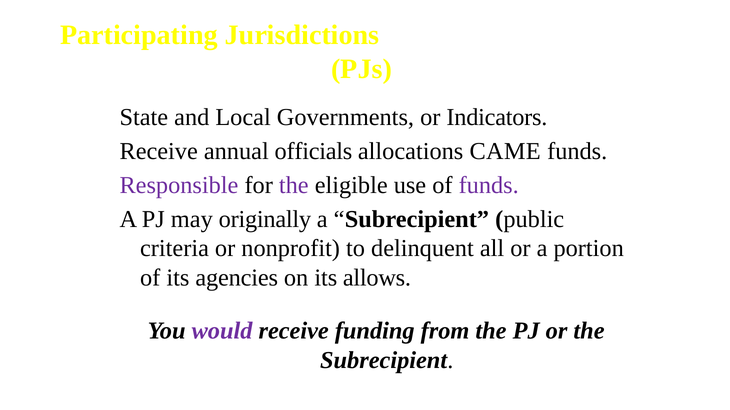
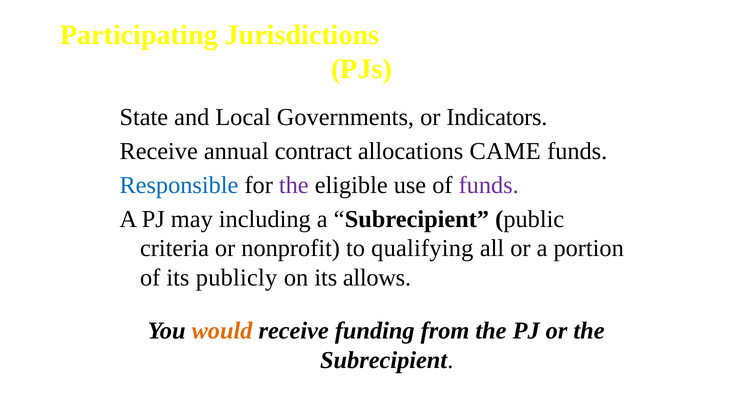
officials: officials -> contract (313, 151)
Responsible colour: purple -> blue (179, 186)
originally: originally -> including (265, 220)
delinquent: delinquent -> qualifying (422, 249)
agencies: agencies -> publicly (237, 278)
would colour: purple -> orange (222, 331)
